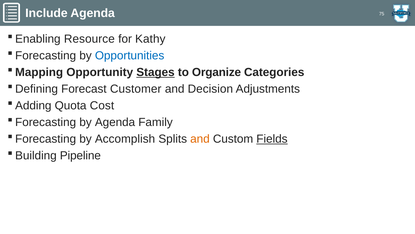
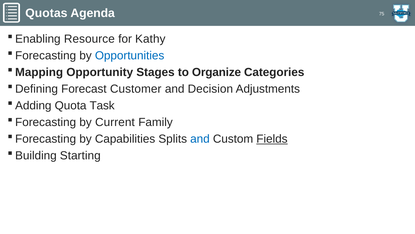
Include: Include -> Quotas (46, 13)
Stages underline: present -> none (155, 72)
Cost: Cost -> Task (102, 105)
by Agenda: Agenda -> Current (115, 122)
Accomplish: Accomplish -> Capabilities (125, 139)
and colour: orange -> blue (200, 139)
Pipeline: Pipeline -> Starting (80, 155)
